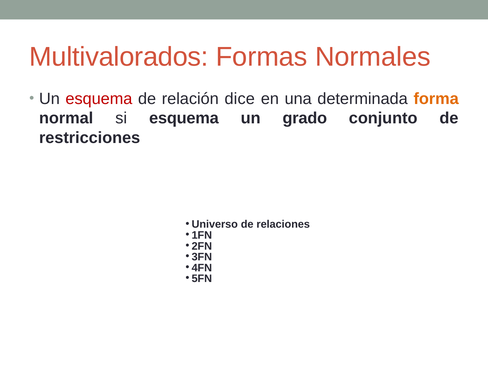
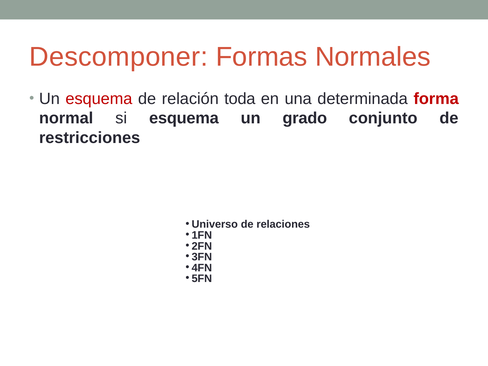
Multivalorados: Multivalorados -> Descomponer (119, 57)
dice: dice -> toda (240, 99)
forma colour: orange -> red (436, 99)
